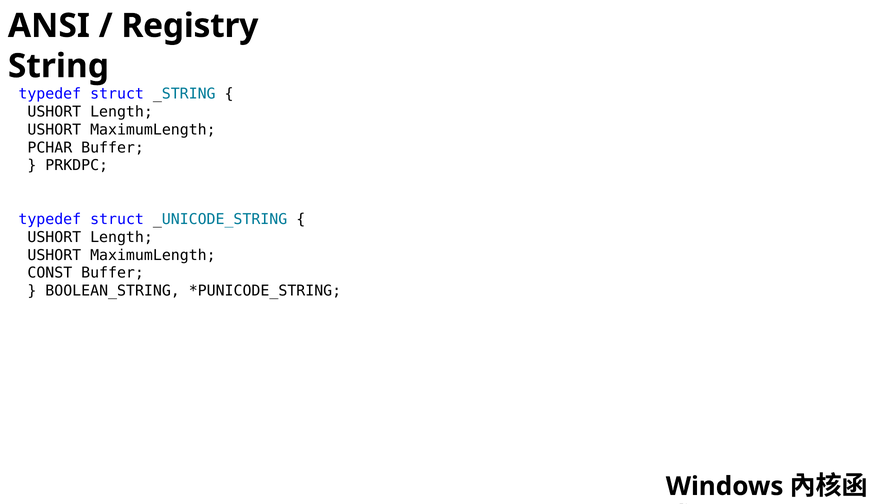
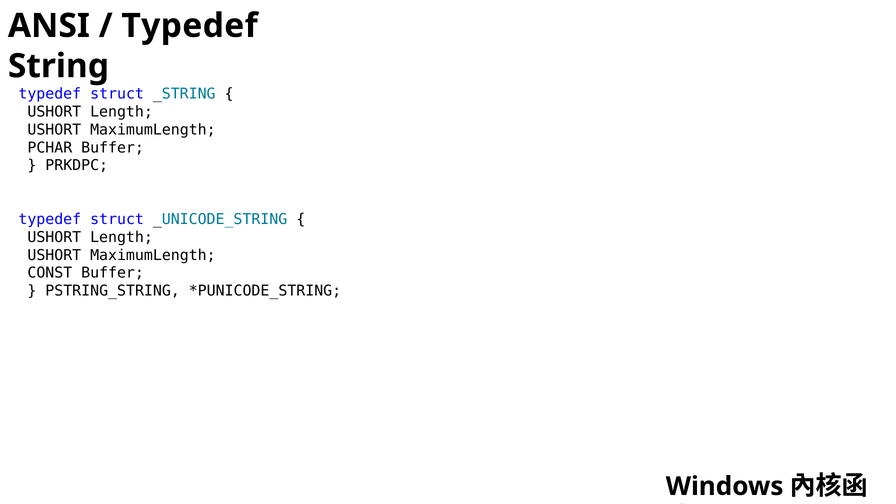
Registry: Registry -> Typedef (190, 26)
BOOLEAN_STRING: BOOLEAN_STRING -> PSTRING_STRING (113, 291)
